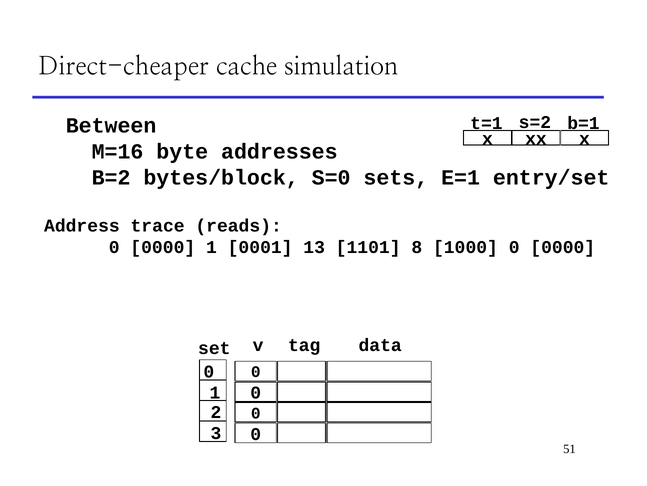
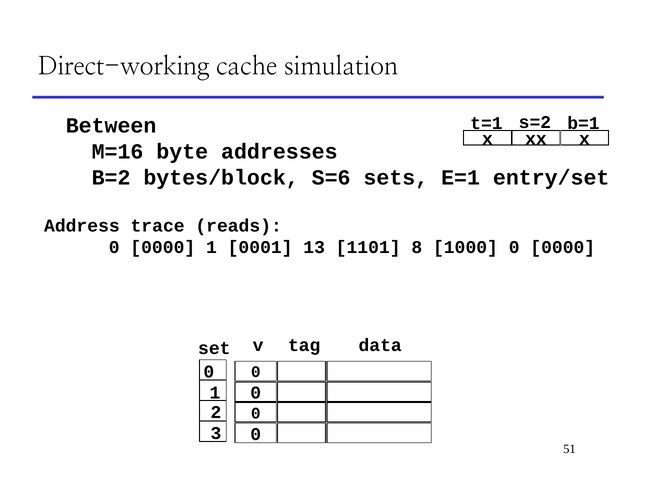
Direct-cheaper: Direct-cheaper -> Direct-working (124, 66)
S=0: S=0 -> S=6 (331, 177)
